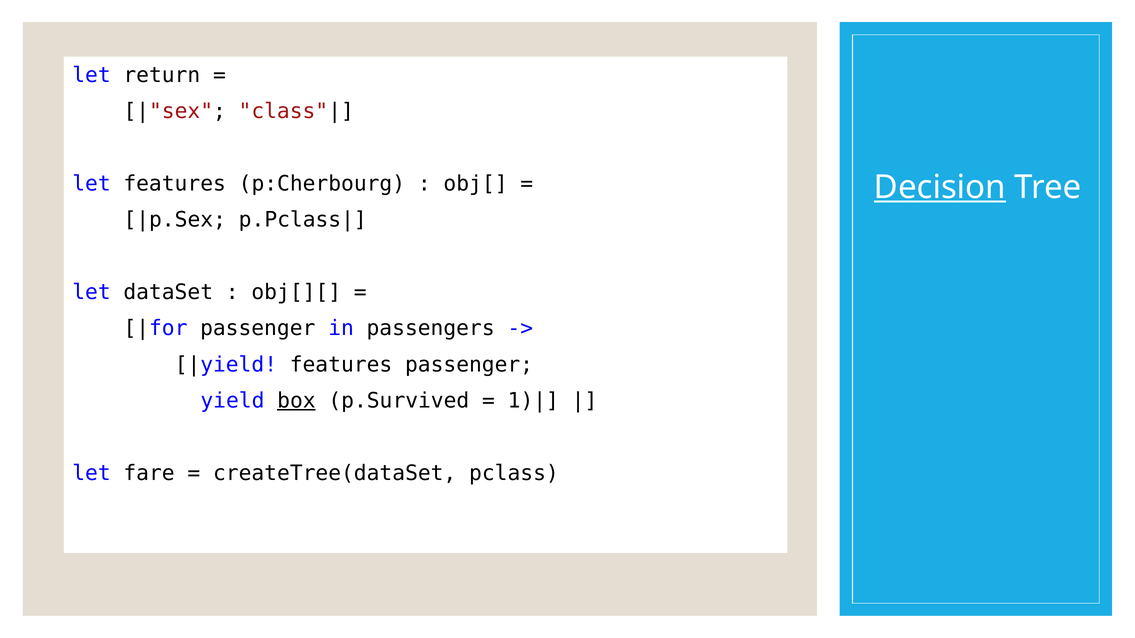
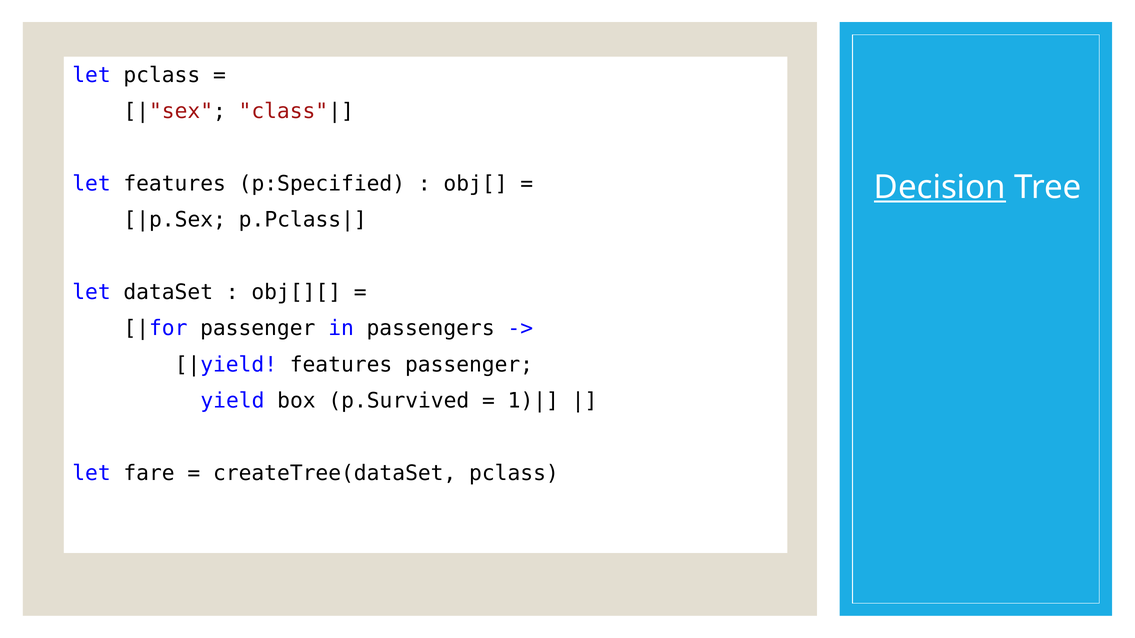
let return: return -> pclass (162, 75)
p:Cherbourg: p:Cherbourg -> p:Specified (322, 184)
box underline: present -> none (296, 401)
